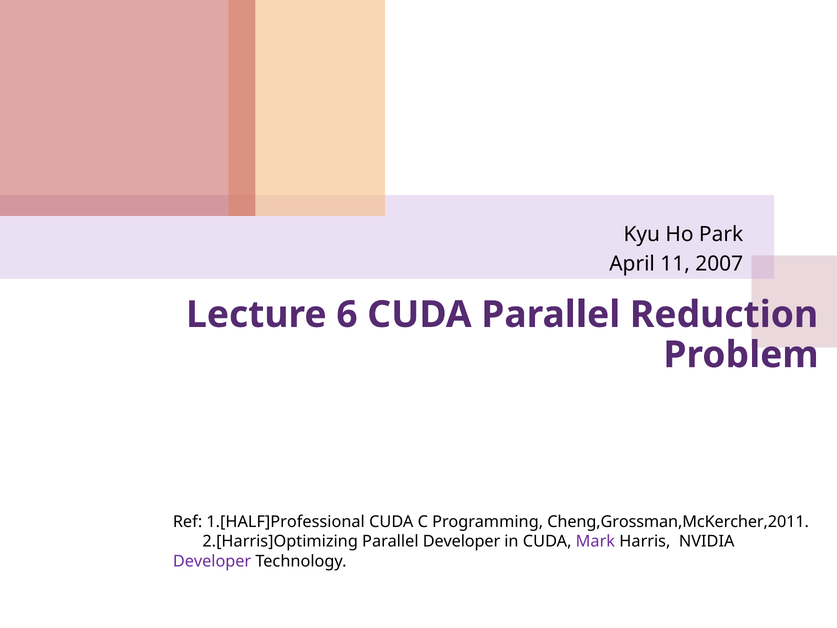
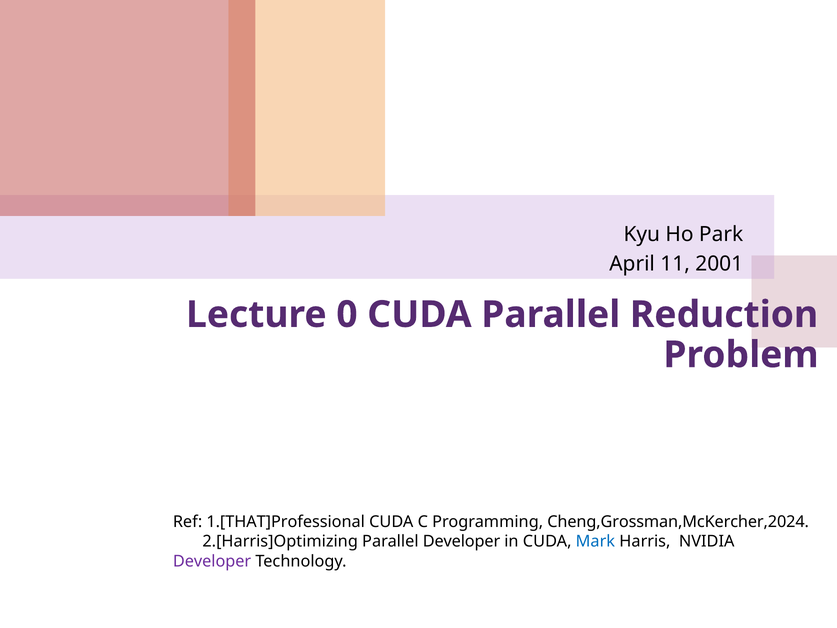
2007: 2007 -> 2001 (719, 264)
6: 6 -> 0 (347, 315)
1.[HALF]Professional: 1.[HALF]Professional -> 1.[THAT]Professional (286, 522)
Cheng,Grossman,McKercher,2011: Cheng,Grossman,McKercher,2011 -> Cheng,Grossman,McKercher,2024 (678, 522)
Mark colour: purple -> blue (595, 541)
